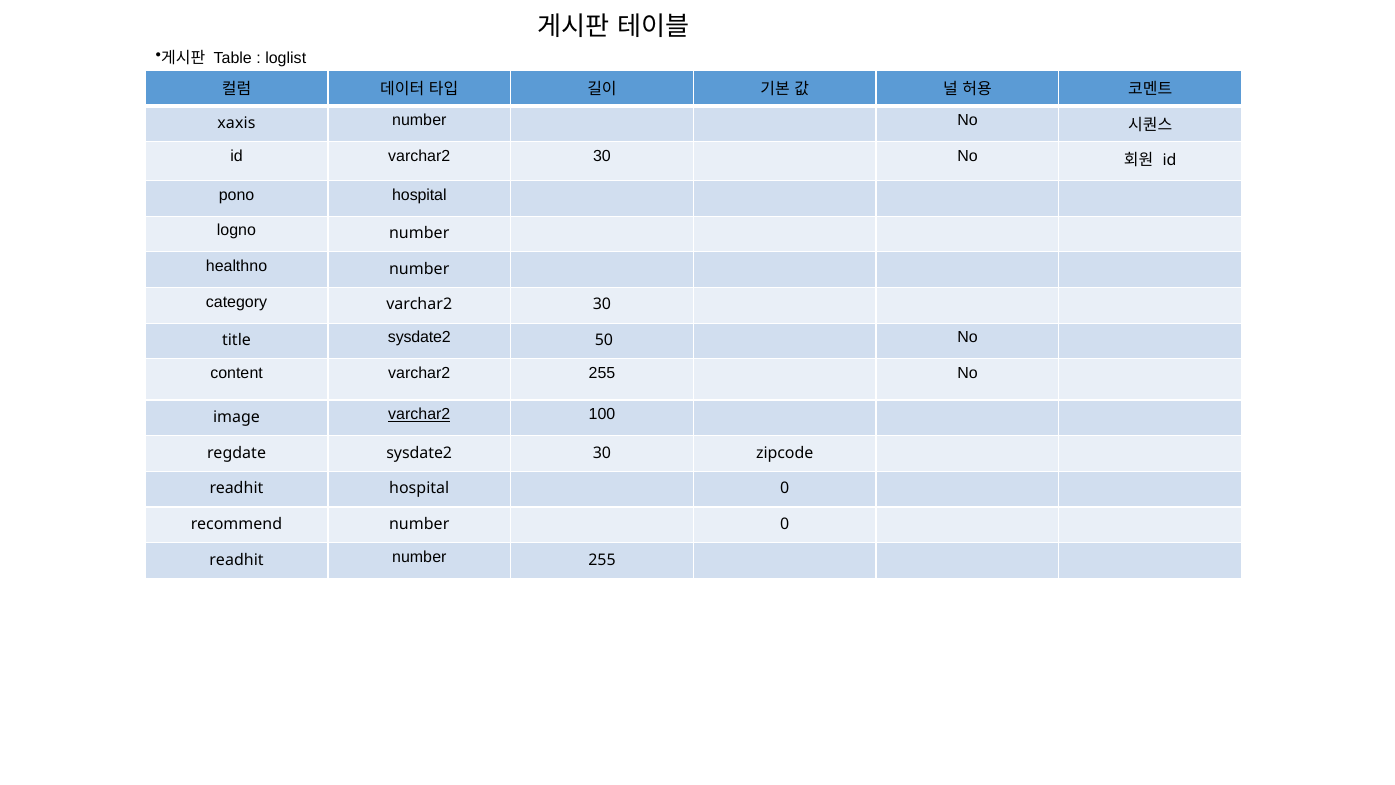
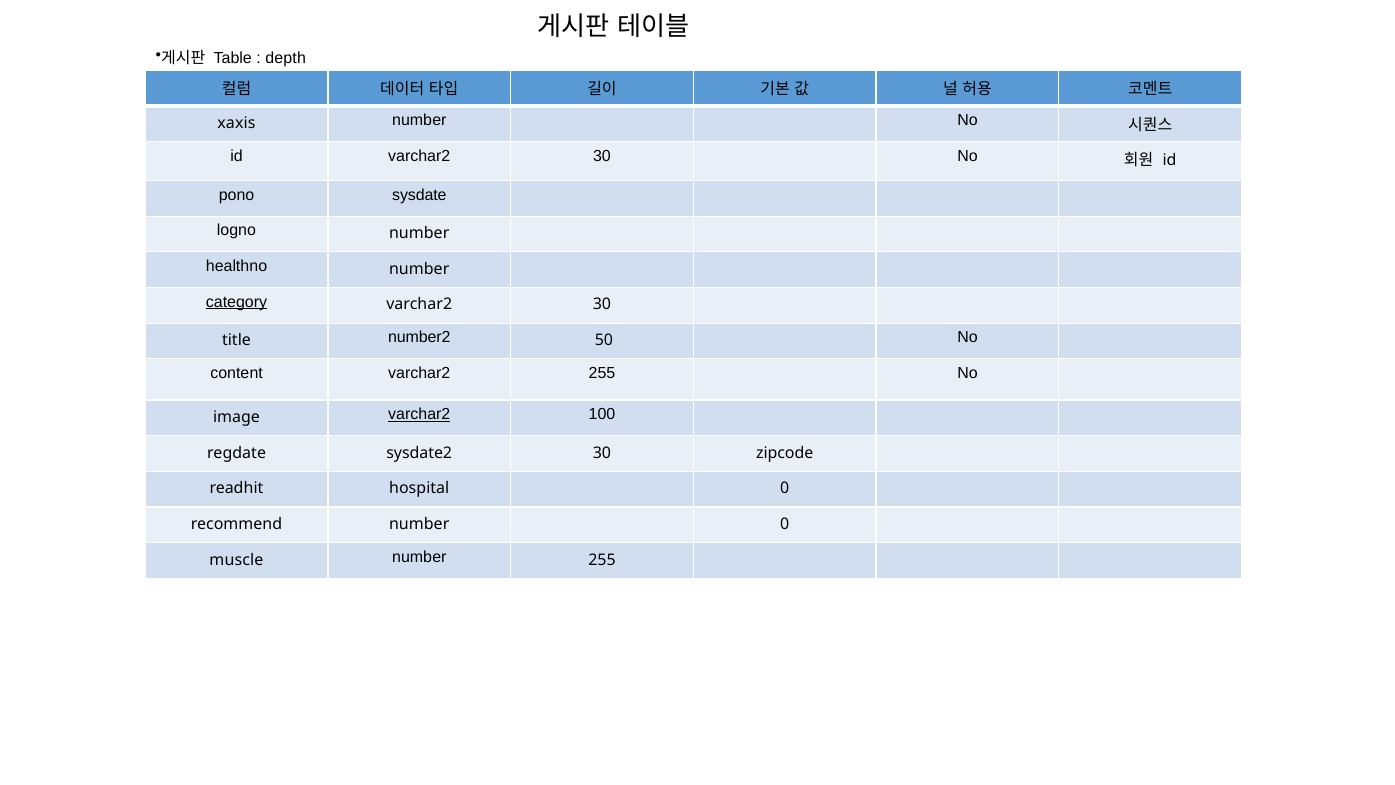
loglist: loglist -> depth (286, 58)
pono hospital: hospital -> sysdate (419, 195)
category underline: none -> present (237, 302)
title sysdate2: sysdate2 -> number2 (419, 338)
readhit: readhit -> muscle (236, 560)
